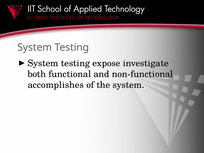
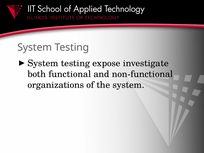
accomplishes: accomplishes -> organizations (56, 85)
